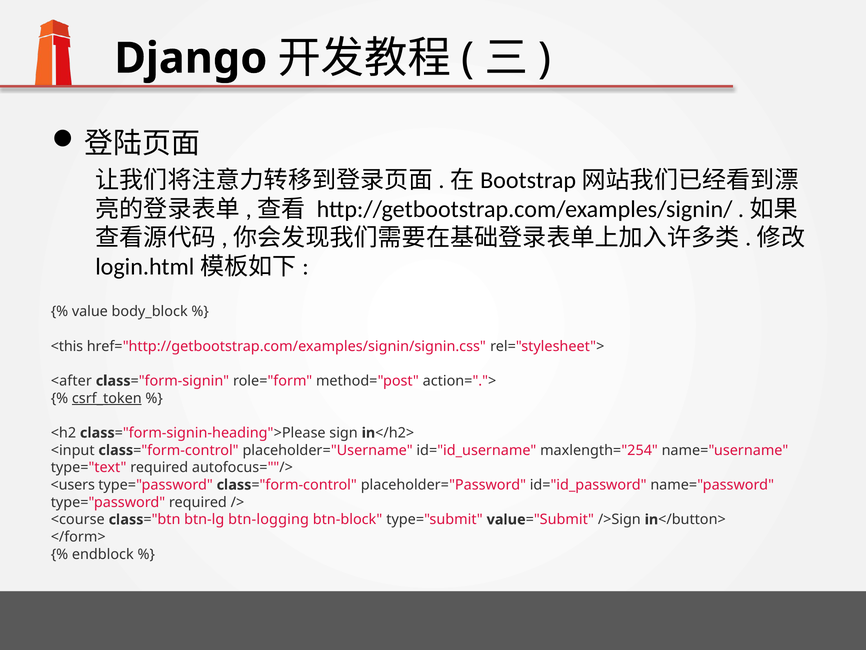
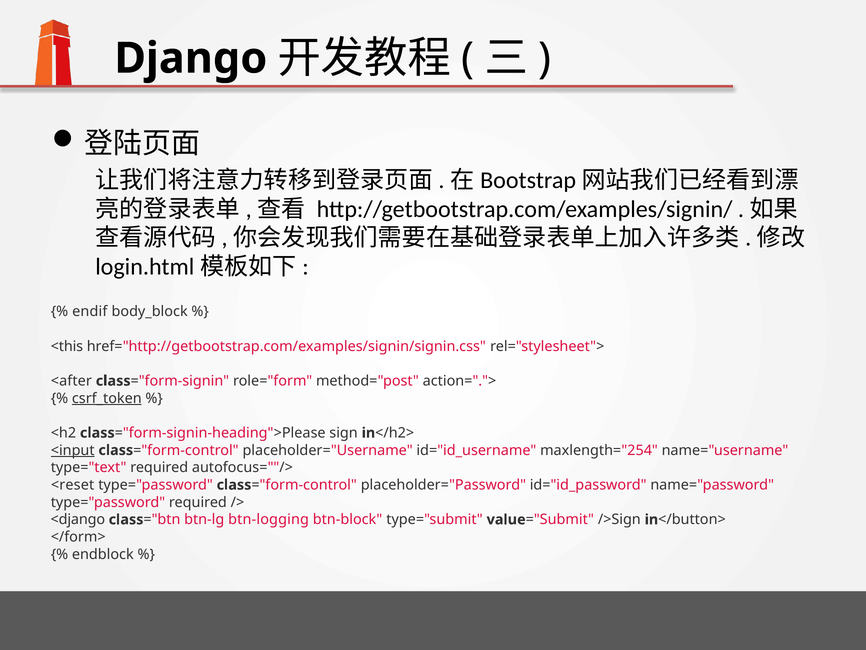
value: value -> endif (90, 311)
<input underline: none -> present (73, 450)
<users: <users -> <reset (73, 485)
<course: <course -> <django (78, 519)
